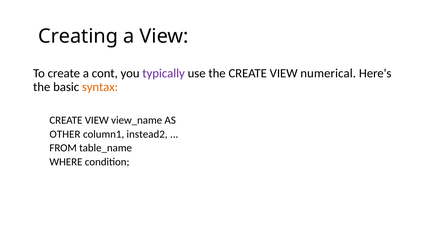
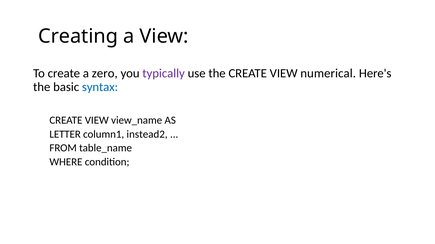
cont: cont -> zero (105, 74)
syntax colour: orange -> blue (100, 87)
OTHER: OTHER -> LETTER (65, 134)
